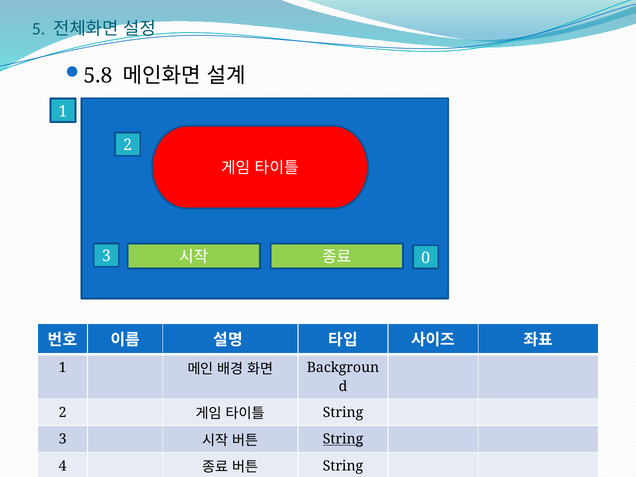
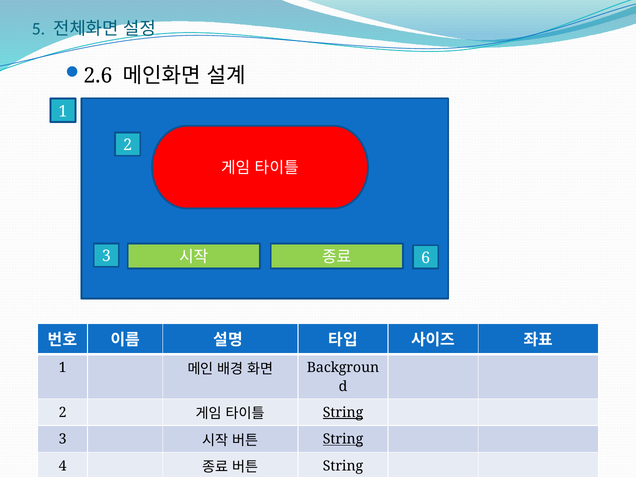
5.8: 5.8 -> 2.6 (98, 76)
0: 0 -> 6 (426, 258)
String underline: none -> present (343, 412)
